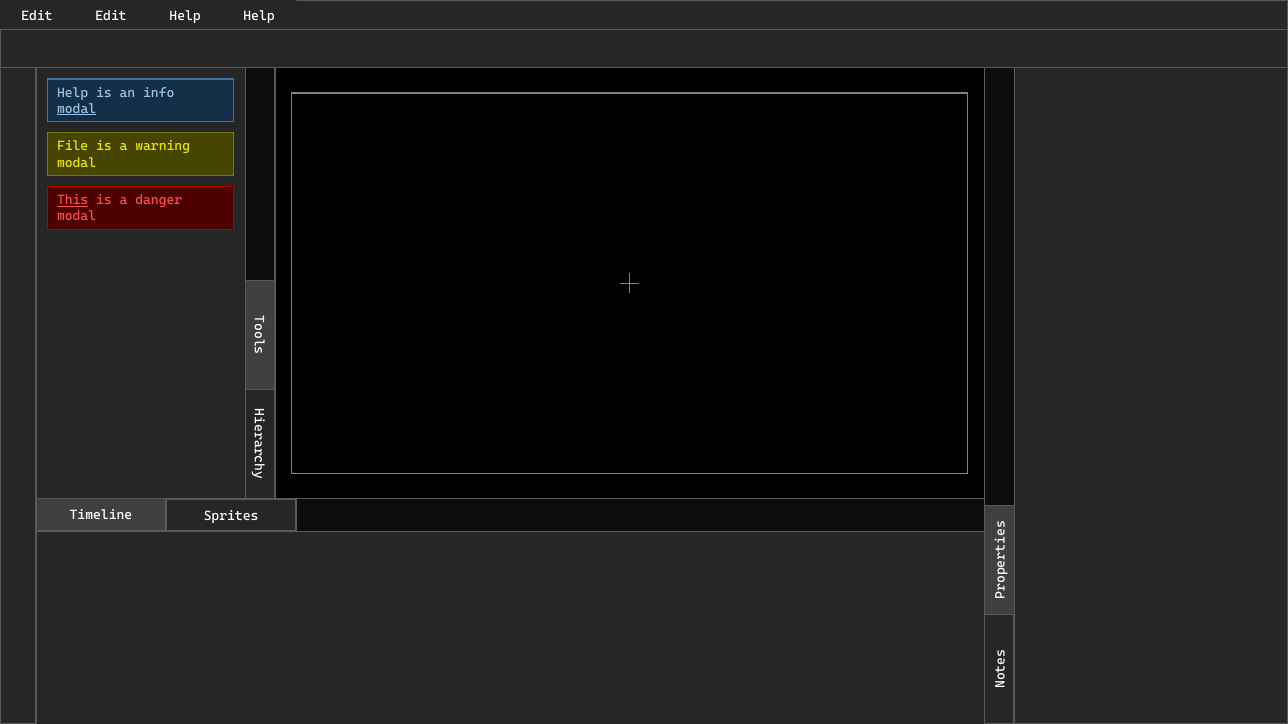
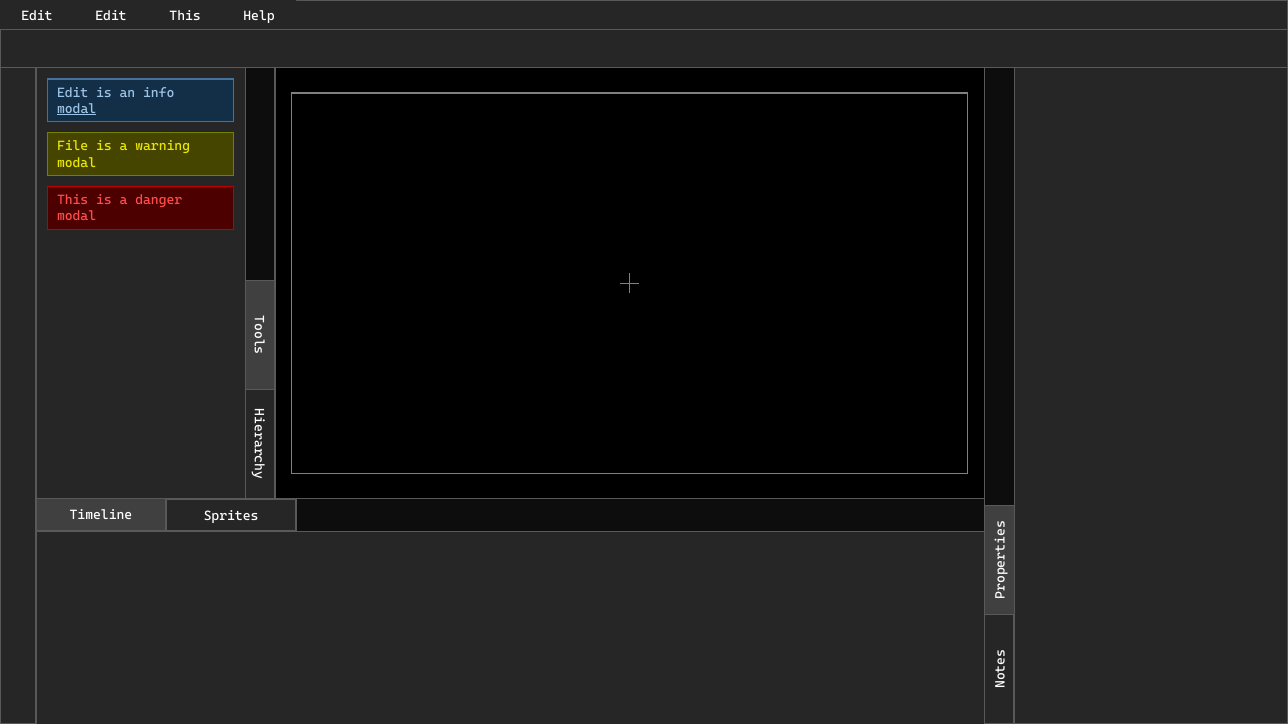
Edit Help: Help -> This (185, 16)
Help: Help -> Edit (73, 93)
This underline: present -> none (73, 200)
